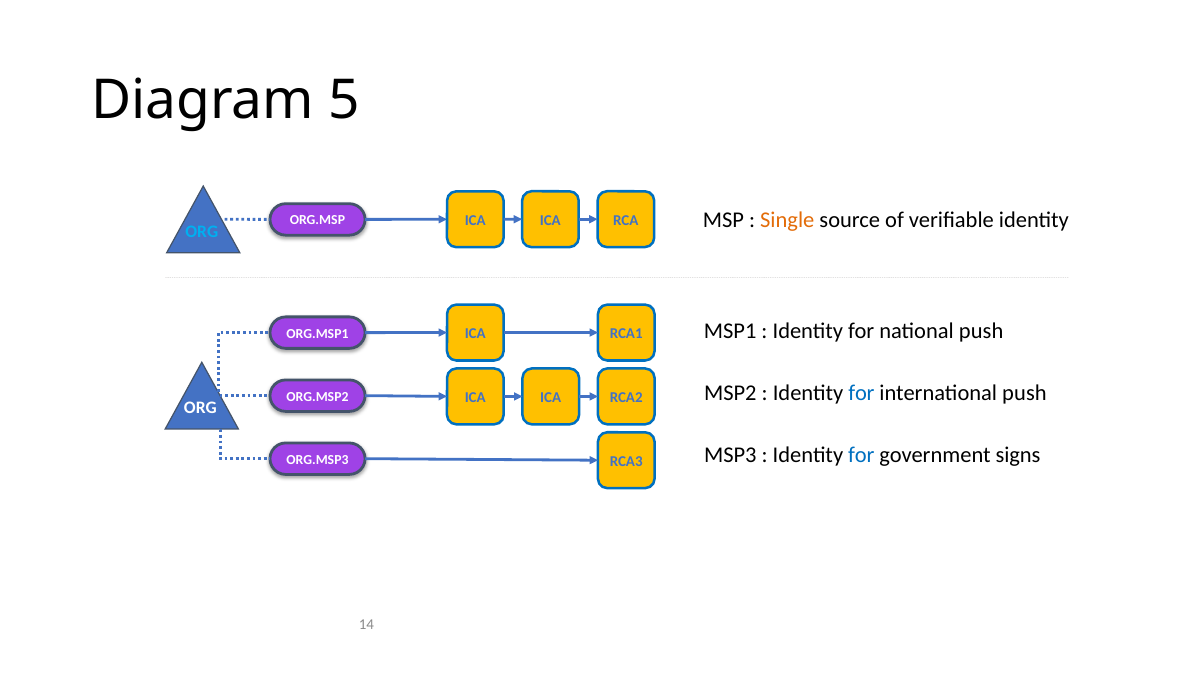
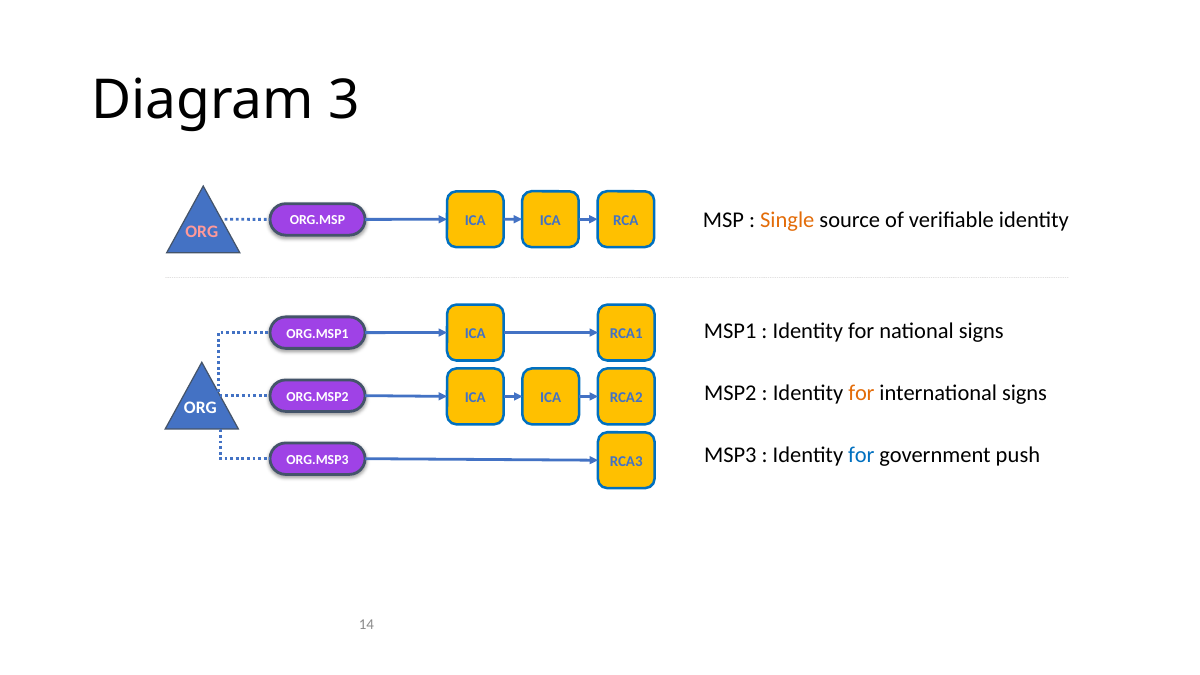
5: 5 -> 3 (344, 101)
ORG colour: light blue -> pink (202, 232)
national push: push -> signs (981, 331)
for colour: blue -> orange (861, 393)
international push: push -> signs (1025, 393)
signs: signs -> push (1018, 455)
